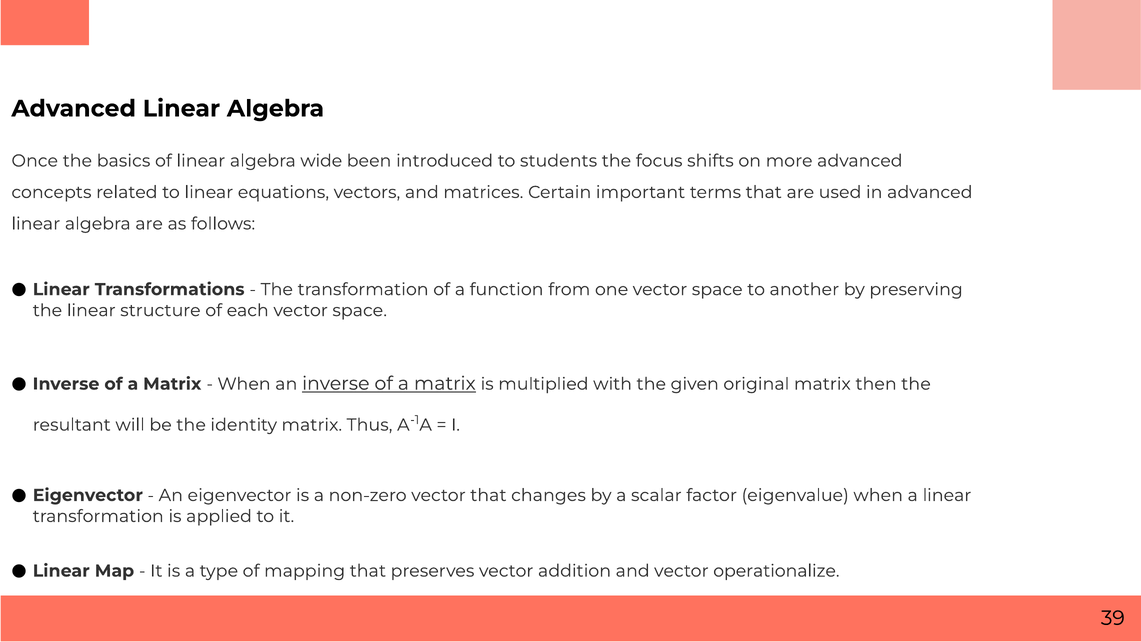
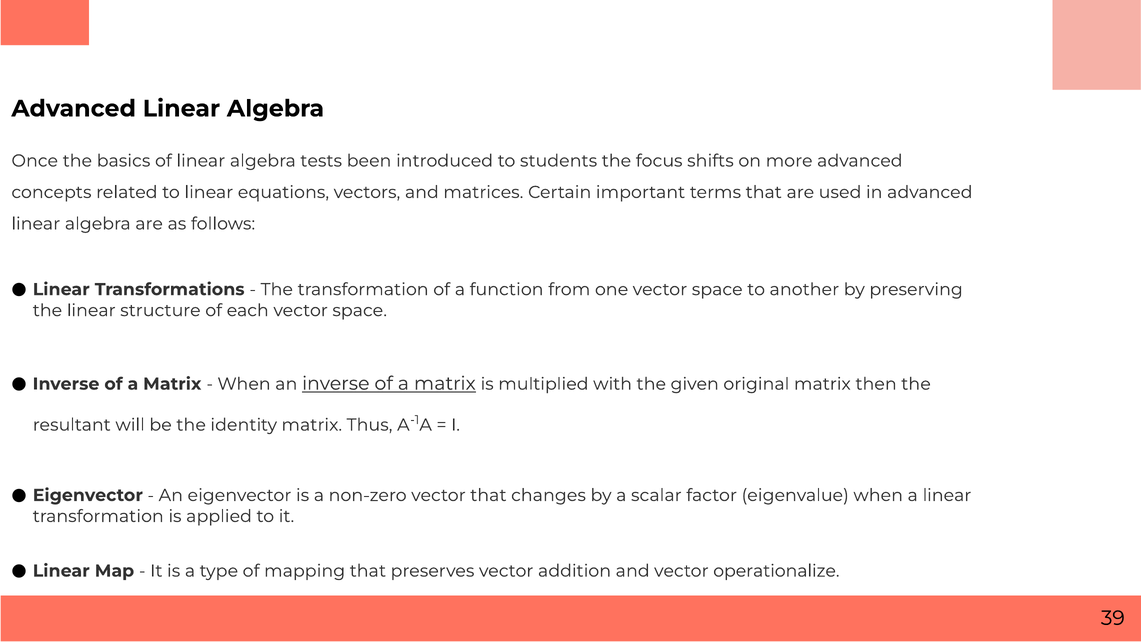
wide: wide -> tests (321, 161)
